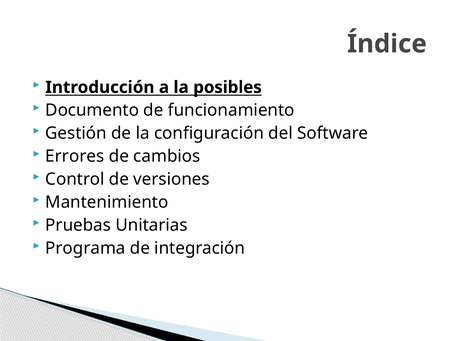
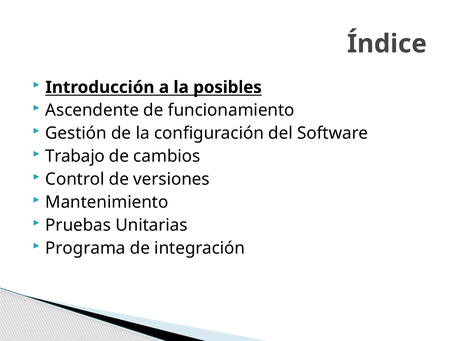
Documento: Documento -> Ascendente (92, 110)
Errores: Errores -> Trabajo (75, 156)
